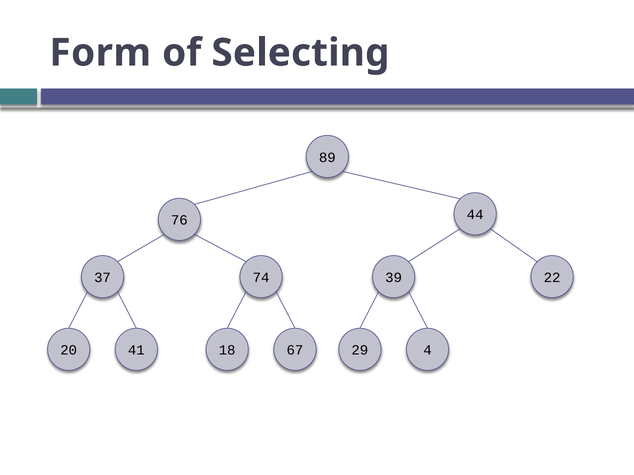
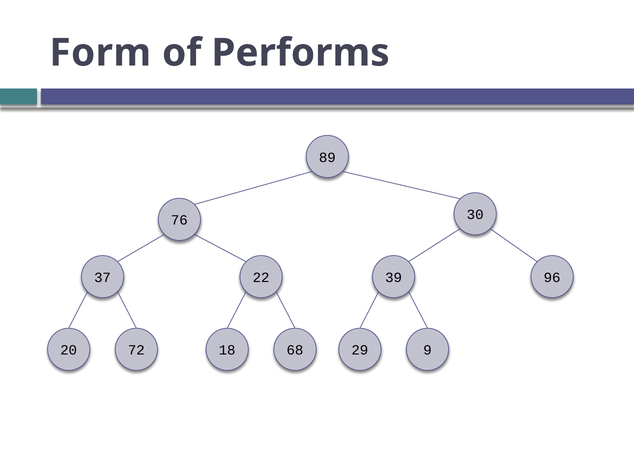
Selecting: Selecting -> Performs (301, 53)
44: 44 -> 30 (475, 215)
74: 74 -> 22 (261, 278)
22: 22 -> 96 (552, 278)
41: 41 -> 72 (136, 351)
67: 67 -> 68 (295, 351)
4: 4 -> 9 (428, 351)
